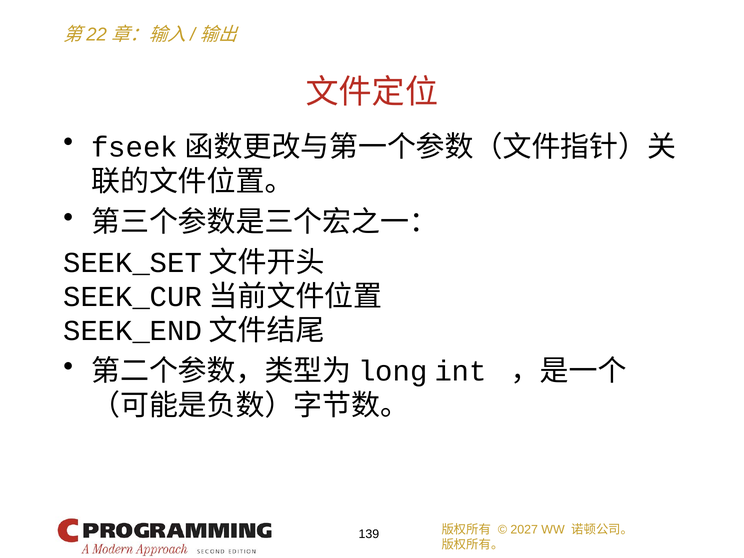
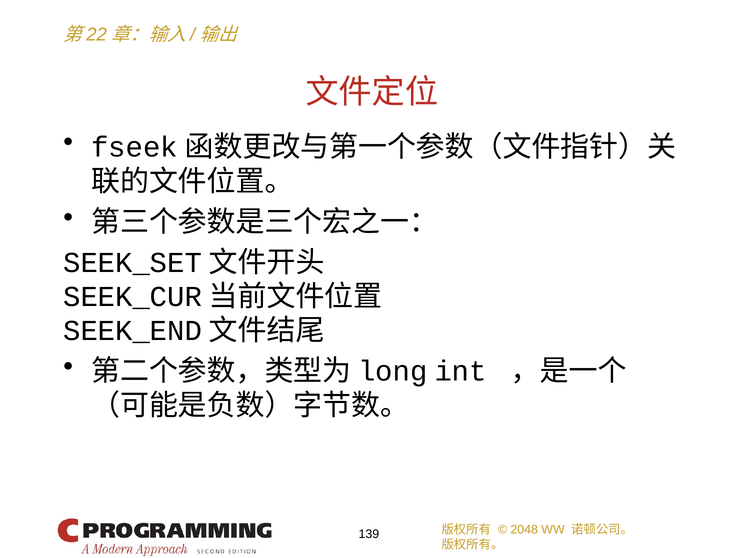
2027: 2027 -> 2048 (524, 530)
